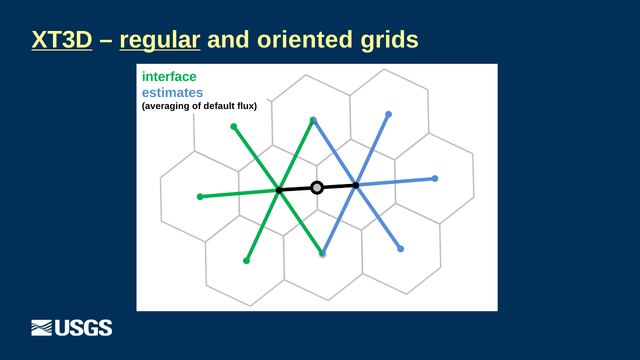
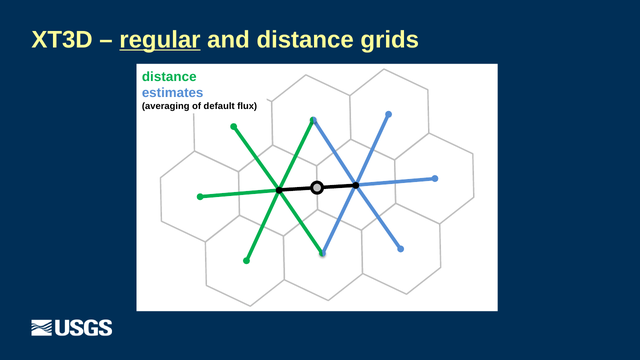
XT3D underline: present -> none (62, 40)
and oriented: oriented -> distance (305, 40)
interface: interface -> distance (169, 77)
